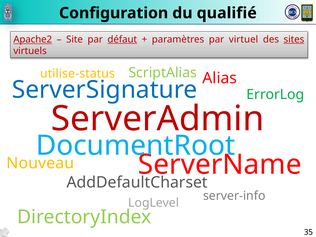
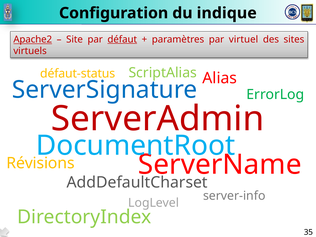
qualifié: qualifié -> indique (227, 13)
sites underline: present -> none (294, 39)
utilise-status: utilise-status -> défaut-status (78, 74)
Nouveau: Nouveau -> Révisions (40, 163)
